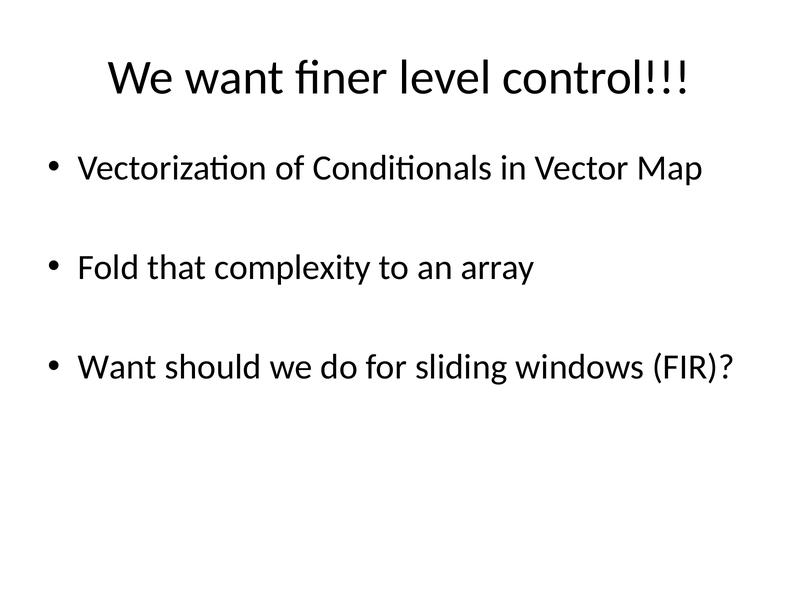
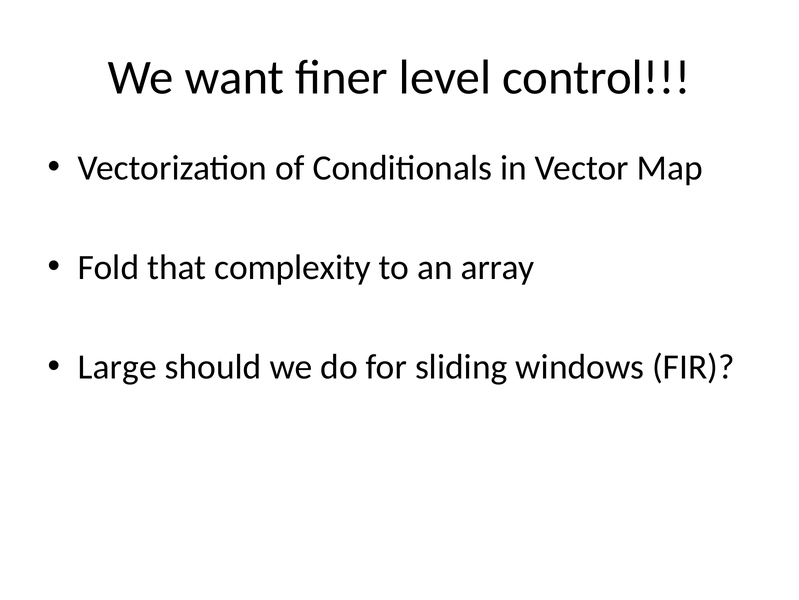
Want: Want -> Large (117, 367)
